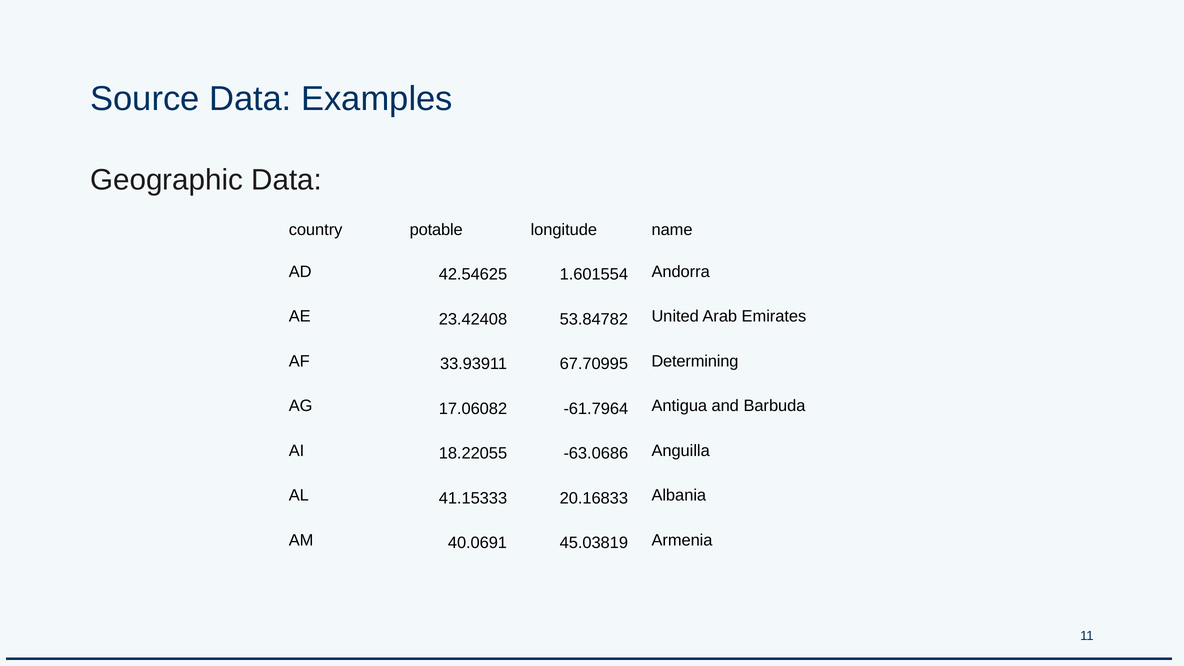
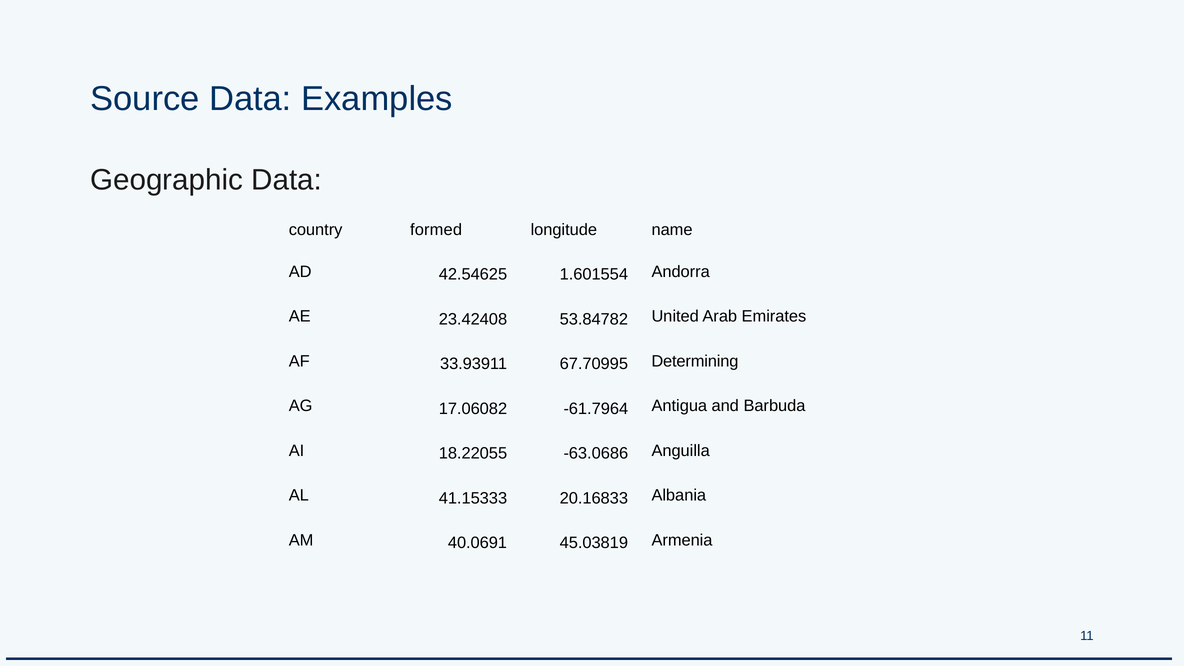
potable: potable -> formed (436, 230)
